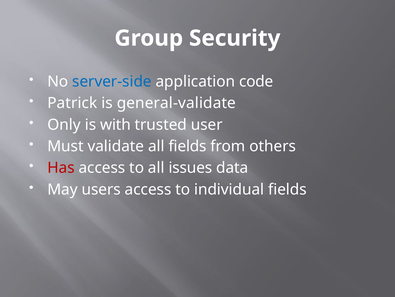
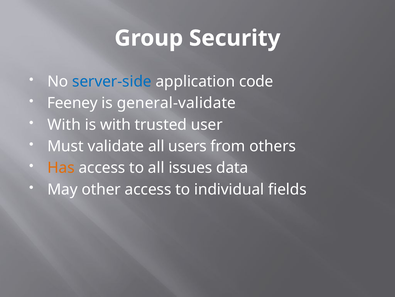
Patrick: Patrick -> Feeney (72, 103)
Only: Only -> With (64, 124)
all fields: fields -> users (188, 146)
Has colour: red -> orange (61, 167)
users: users -> other (101, 189)
